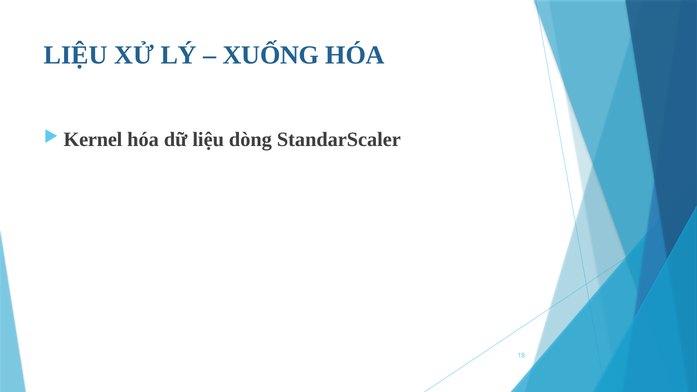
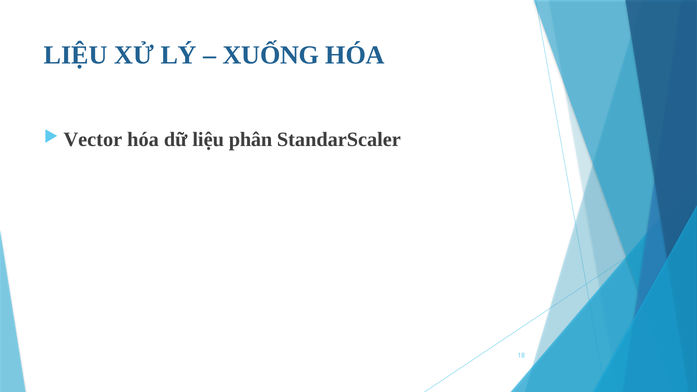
Kernel: Kernel -> Vector (93, 140)
dòng: dòng -> phân (251, 140)
